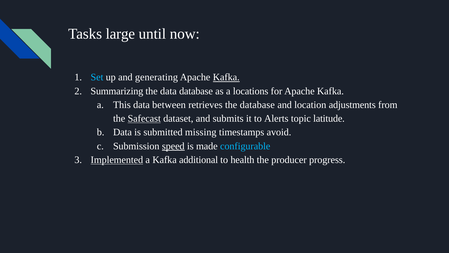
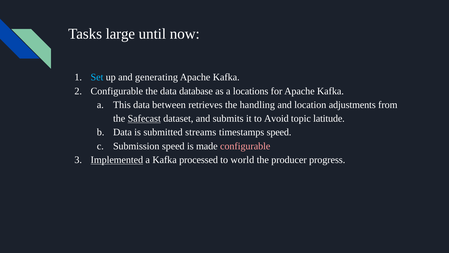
Kafka underline: present -> none (226, 77)
Summarizing: Summarizing -> Configurable (117, 91)
the database: database -> handling (257, 105)
Alerts: Alerts -> Avoid (276, 118)
missing: missing -> streams (201, 132)
timestamps avoid: avoid -> speed (279, 132)
speed underline: present -> none (173, 146)
configurable colour: light blue -> pink (245, 146)
additional: additional -> processed (199, 160)
health: health -> world (242, 160)
